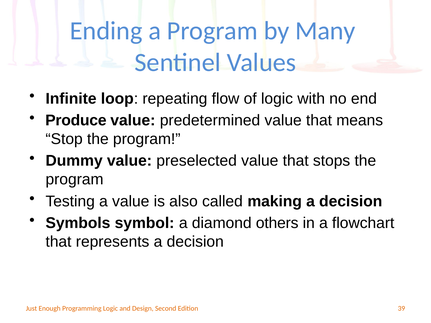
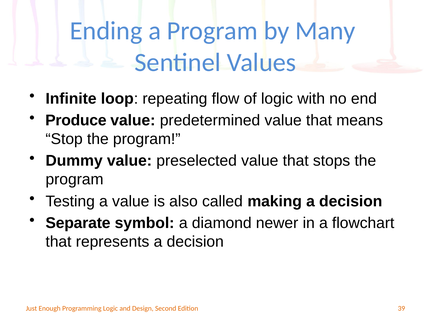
Symbols: Symbols -> Separate (78, 223)
others: others -> newer (277, 223)
